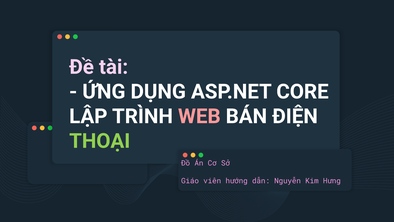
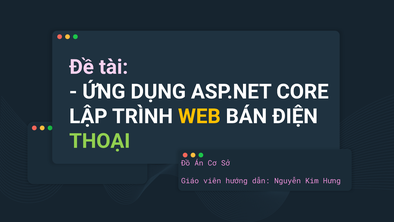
WEB colour: pink -> yellow (199, 116)
